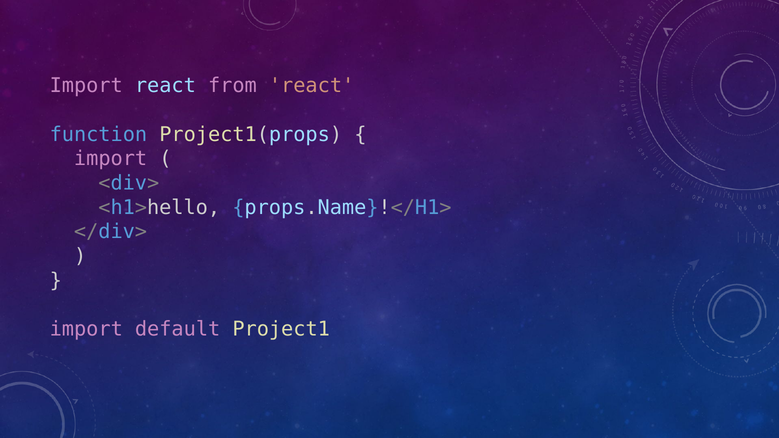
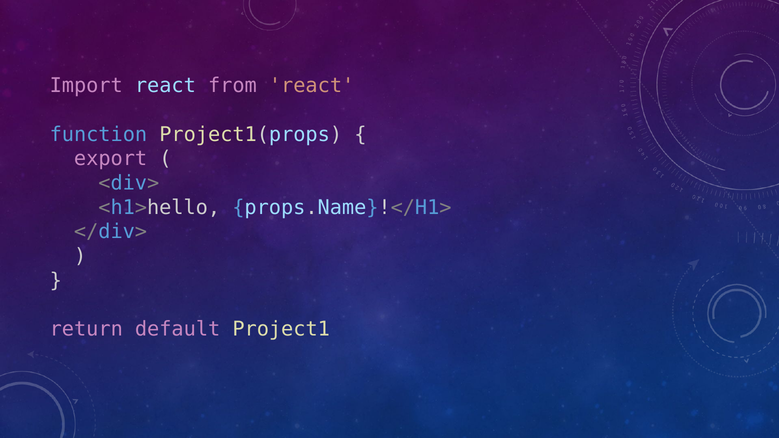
import: import -> export (111, 159)
import: import -> return (86, 329)
